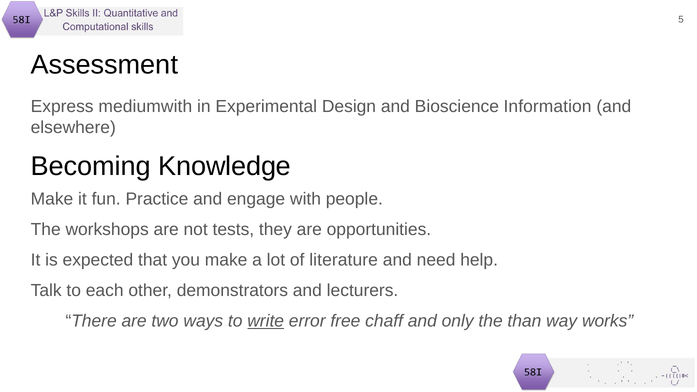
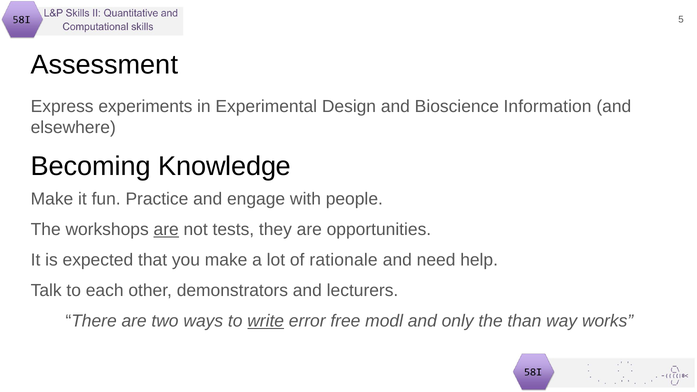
mediumwith: mediumwith -> experiments (145, 106)
are underline: none -> present (166, 229)
literature: literature -> rationale (344, 260)
chaff: chaff -> modl (384, 321)
